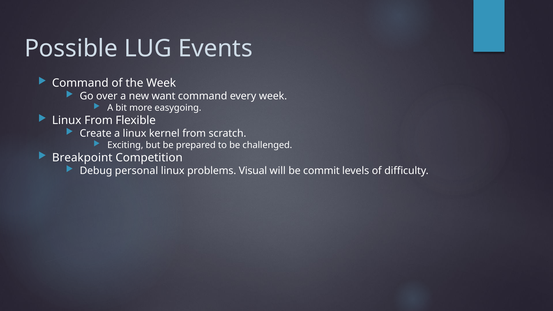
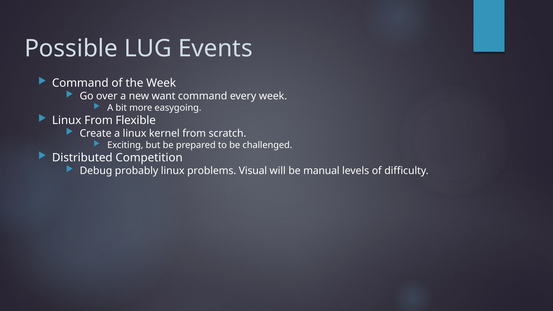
Breakpoint: Breakpoint -> Distributed (82, 158)
personal: personal -> probably (137, 171)
commit: commit -> manual (321, 171)
